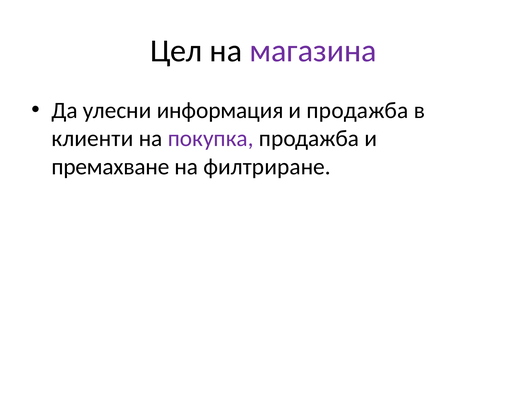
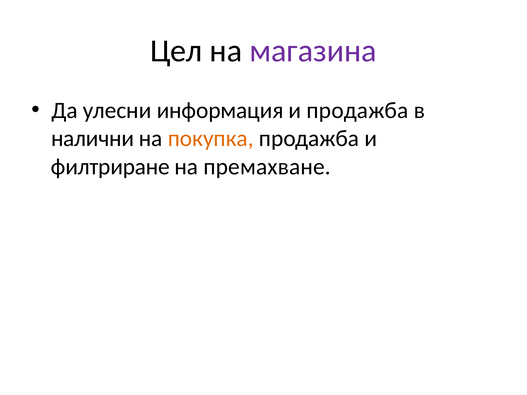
клиенти: клиенти -> налични (93, 139)
покупка colour: purple -> orange (211, 139)
премахване: премахване -> филтриране (110, 167)
филтриране: филтриране -> премахване (267, 167)
